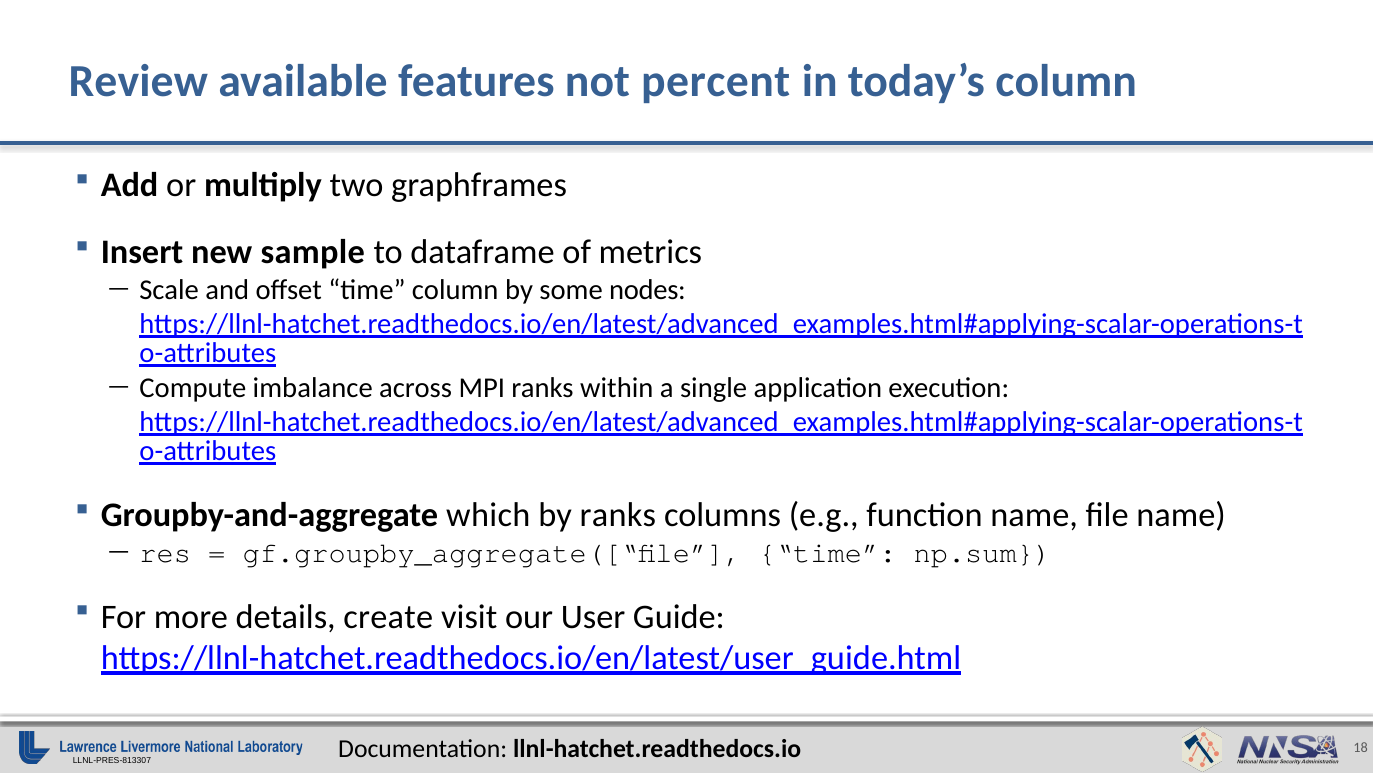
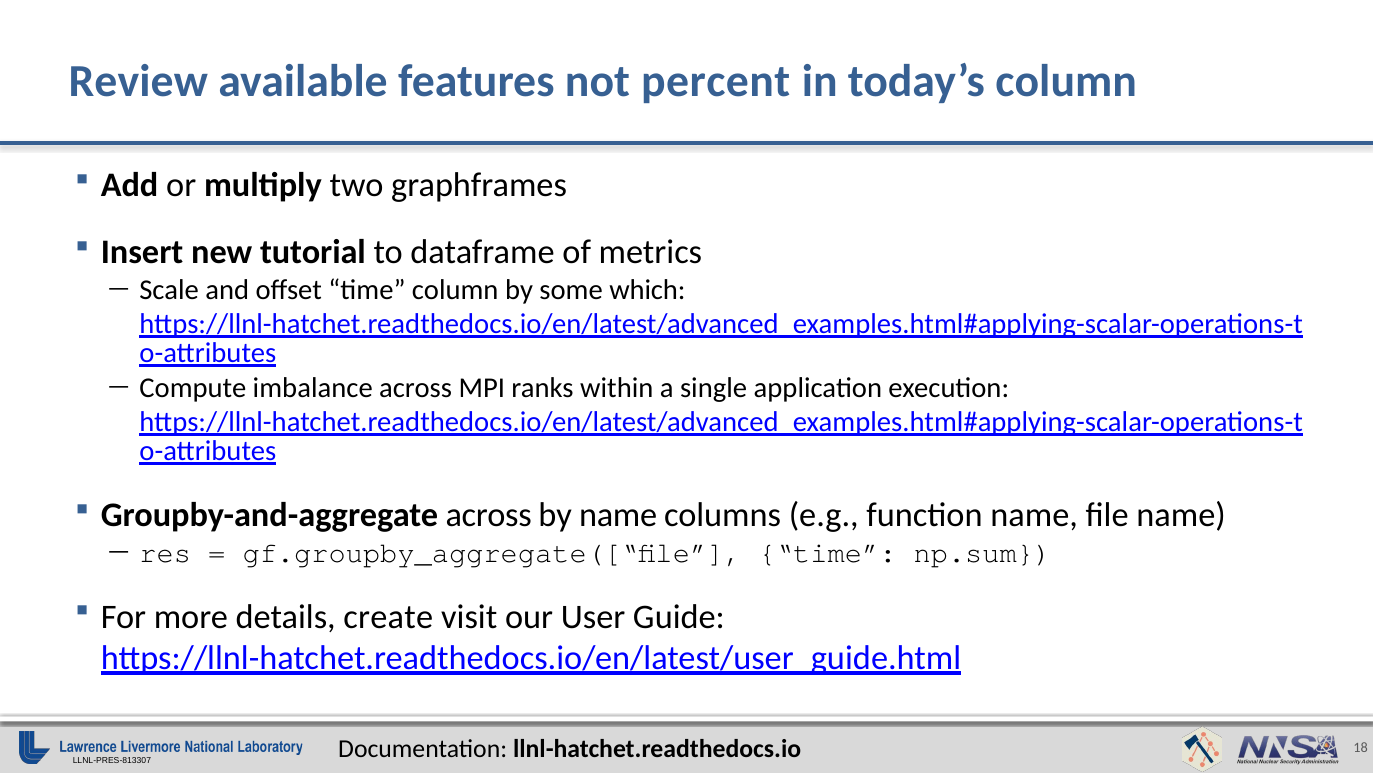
sample: sample -> tutorial (313, 252)
nodes: nodes -> which (647, 290)
Groupby-and-aggregate which: which -> across (489, 515)
by ranks: ranks -> name (618, 515)
